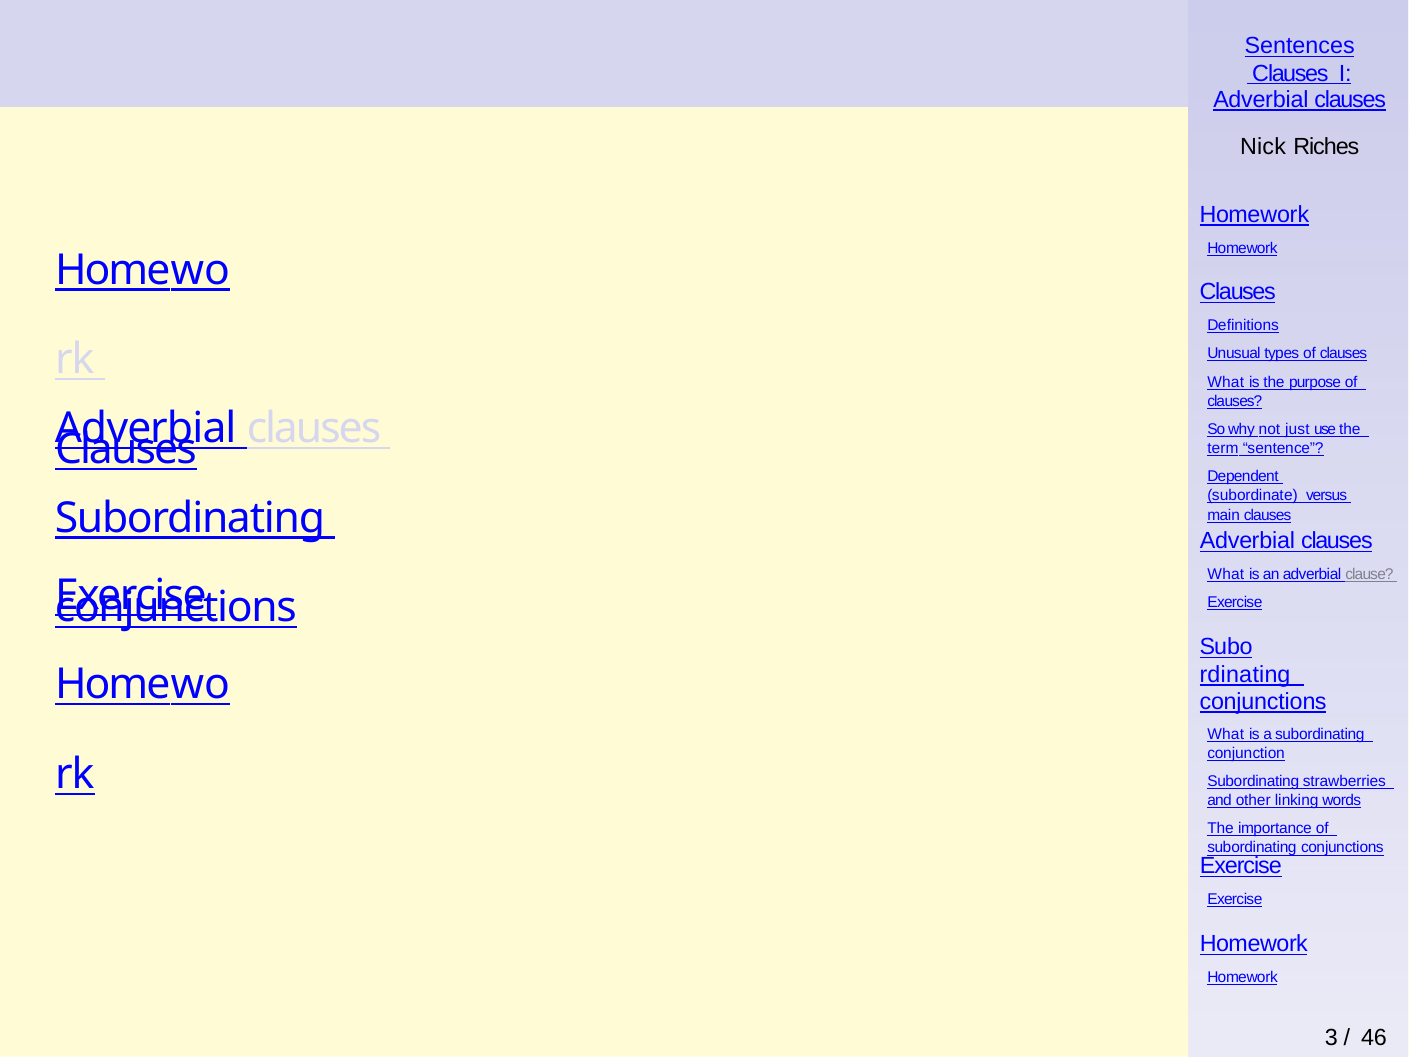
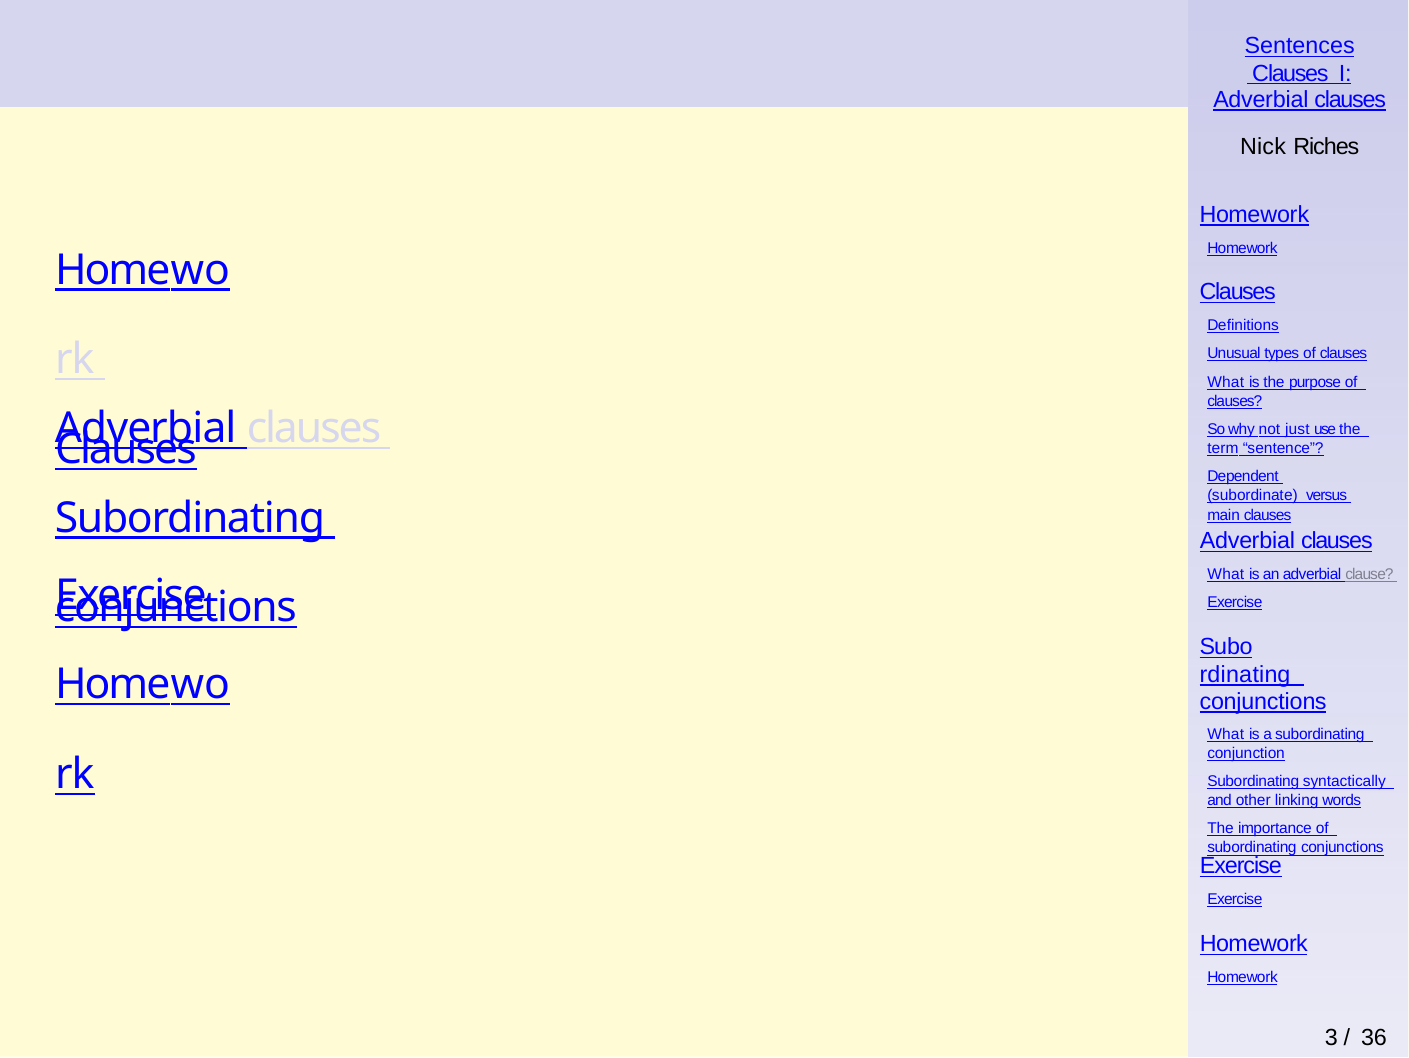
strawberries: strawberries -> syntactically (1344, 781)
46: 46 -> 36 (1374, 1037)
